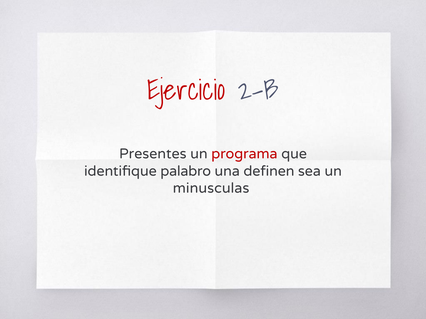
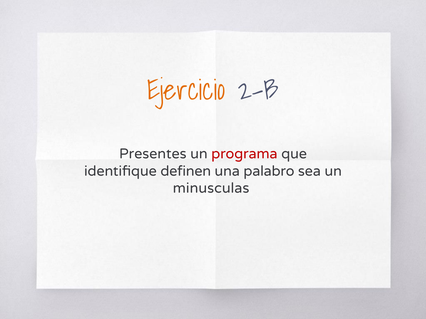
Ejercicio colour: red -> orange (186, 91)
palabro: palabro -> definen (186, 171)
definen: definen -> palabro (269, 171)
